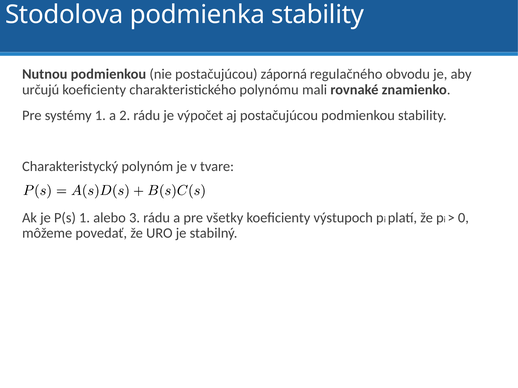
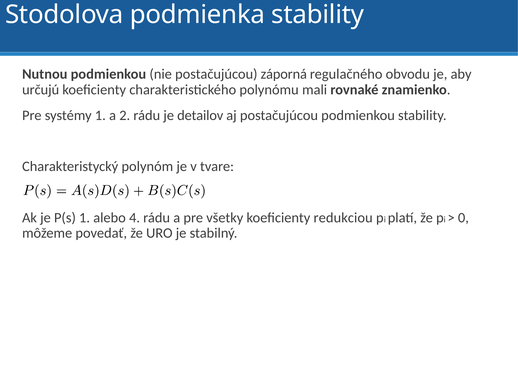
výpočet: výpočet -> detailov (200, 115)
3: 3 -> 4 (135, 218)
výstupoch: výstupoch -> redukciou (343, 218)
